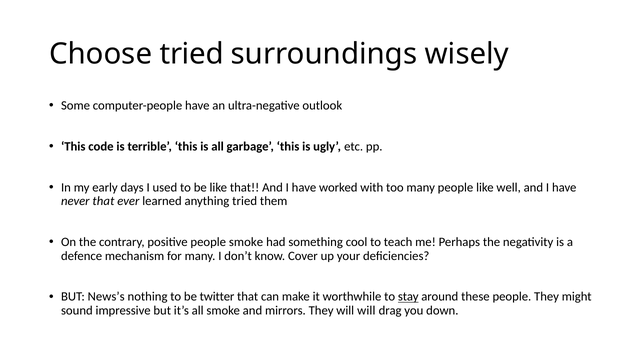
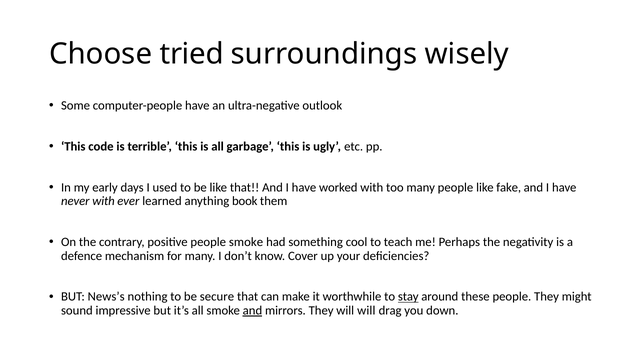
well: well -> fake (509, 187)
never that: that -> with (104, 201)
anything tried: tried -> book (245, 201)
twitter: twitter -> secure (217, 296)
and underline: none -> present (252, 310)
